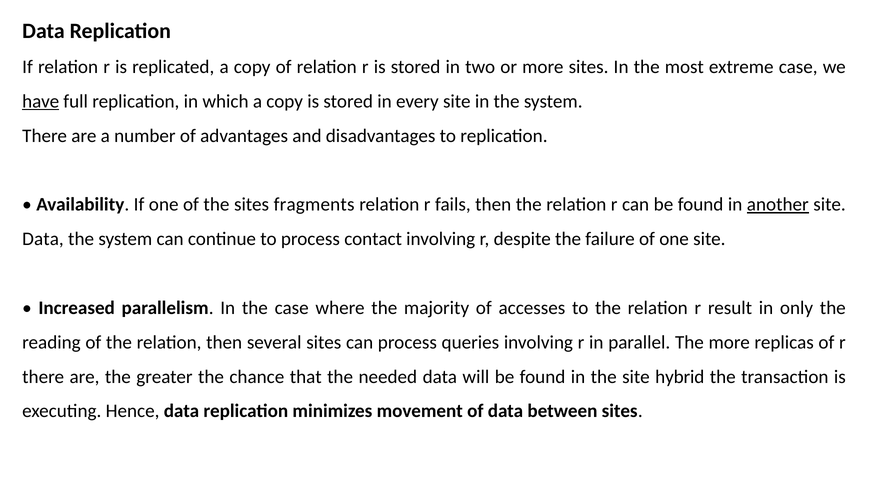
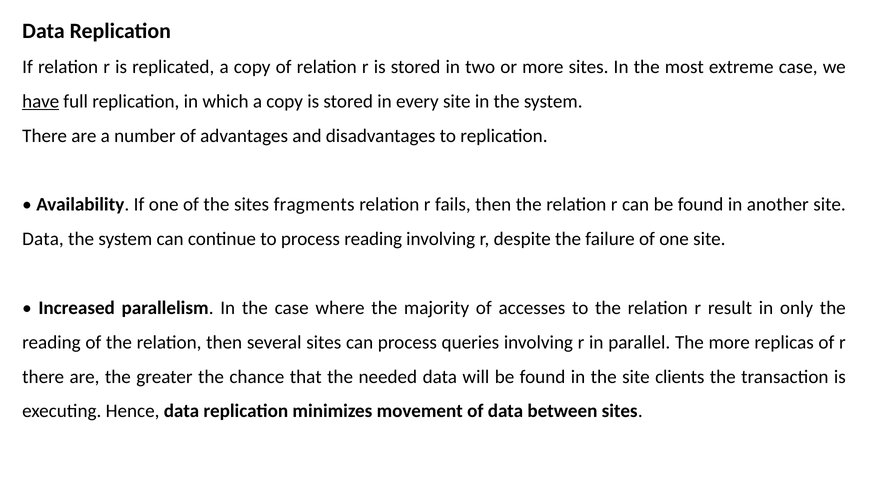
another underline: present -> none (778, 204)
process contact: contact -> reading (373, 239)
hybrid: hybrid -> clients (680, 376)
